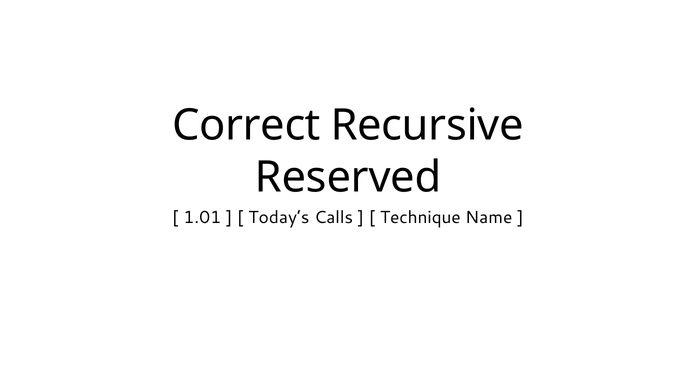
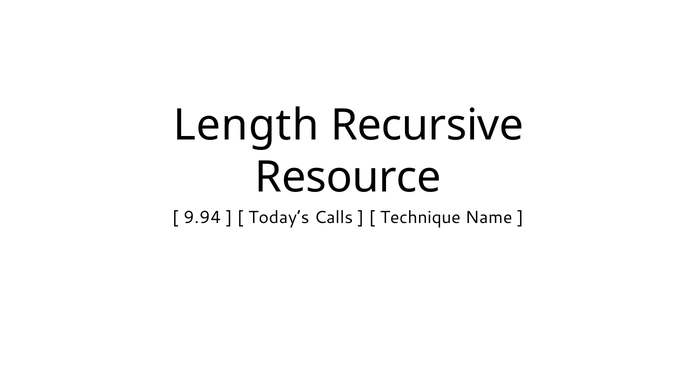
Correct: Correct -> Length (246, 125)
Reserved: Reserved -> Resource (348, 177)
1.01: 1.01 -> 9.94 (202, 217)
